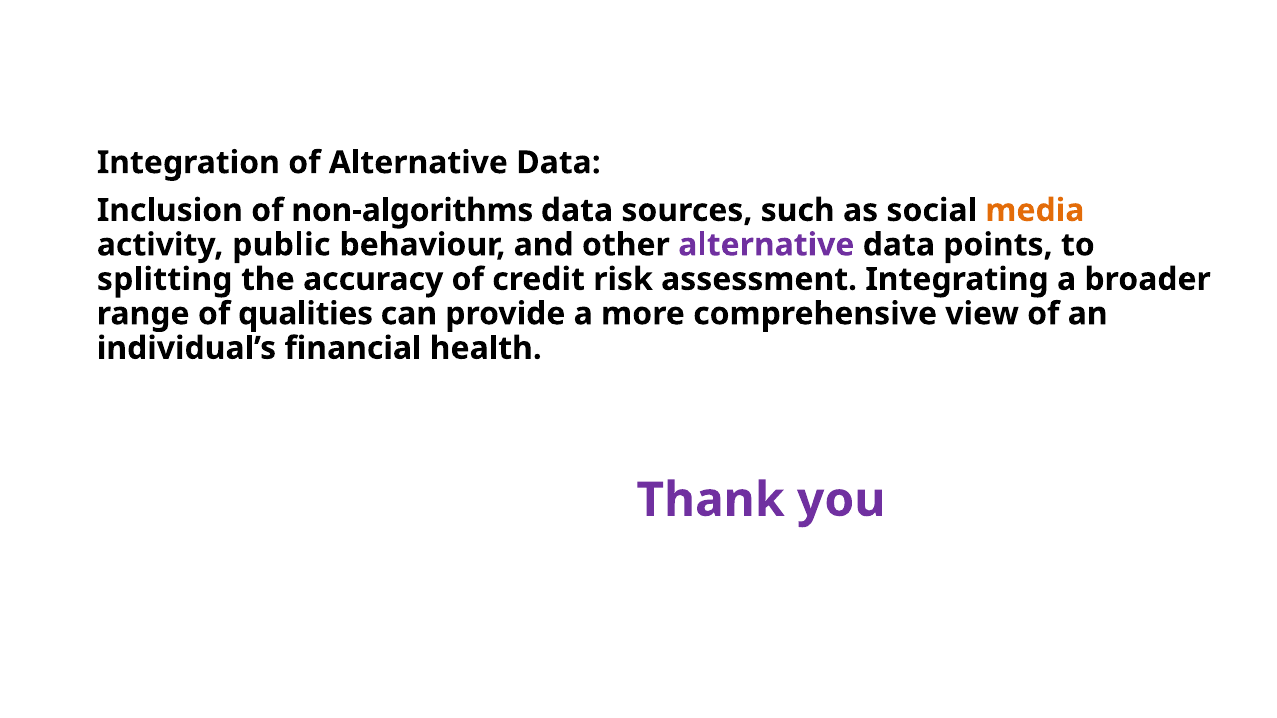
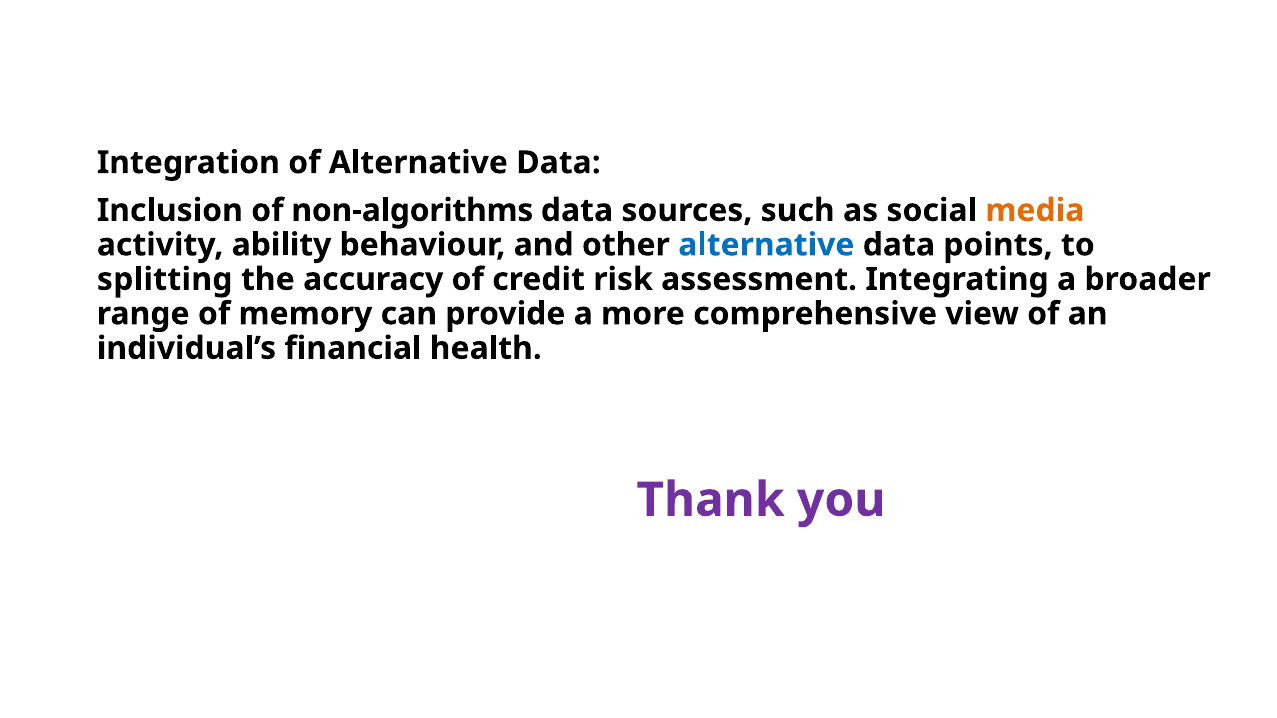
public: public -> ability (282, 245)
alternative colour: purple -> blue (766, 245)
qualities: qualities -> memory (305, 314)
